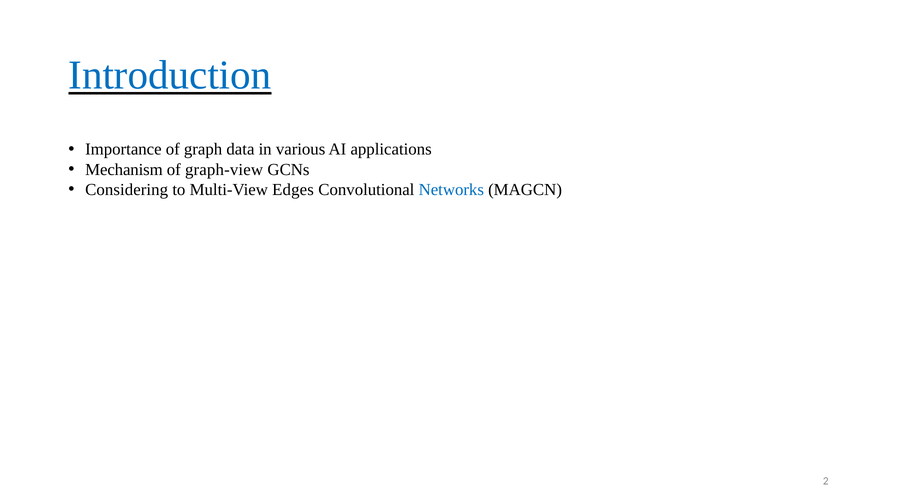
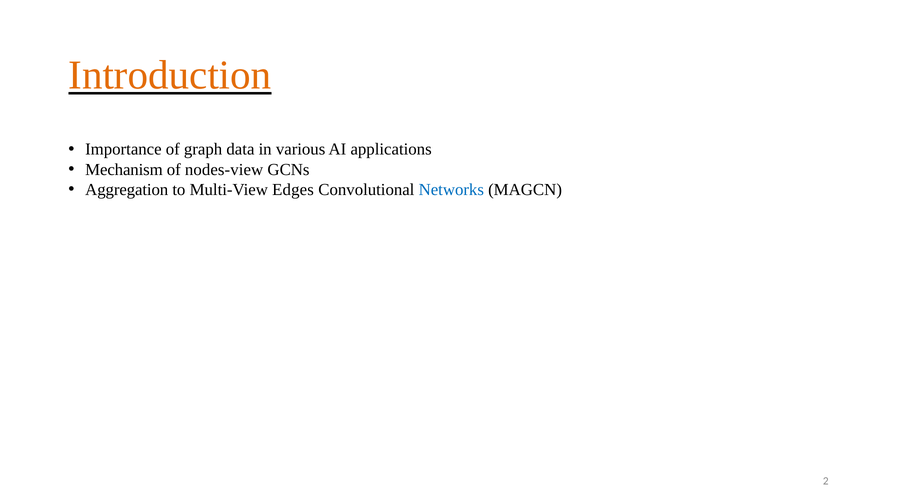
Introduction colour: blue -> orange (170, 75)
graph-view: graph-view -> nodes-view (224, 170)
Considering: Considering -> Aggregation (127, 190)
